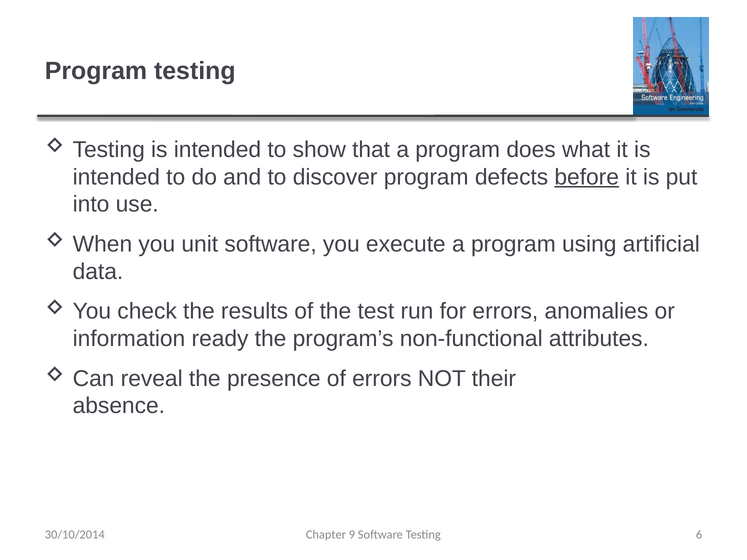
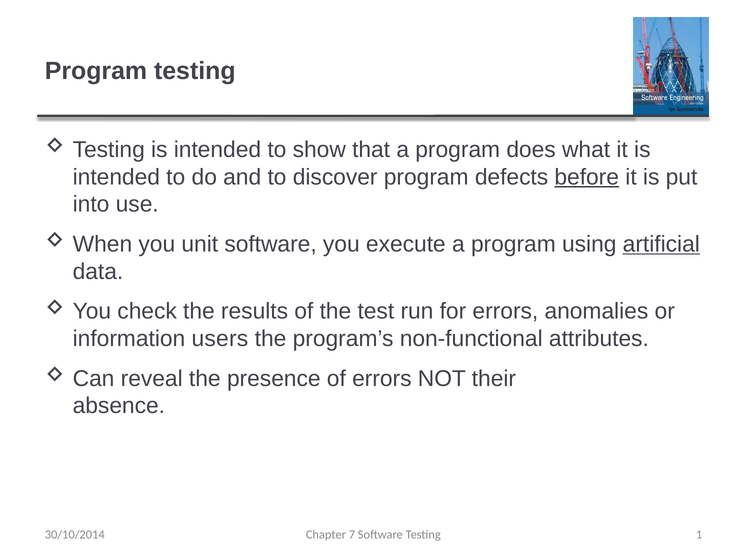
artificial underline: none -> present (661, 244)
ready: ready -> users (220, 339)
9: 9 -> 7 (352, 535)
6: 6 -> 1 (699, 535)
